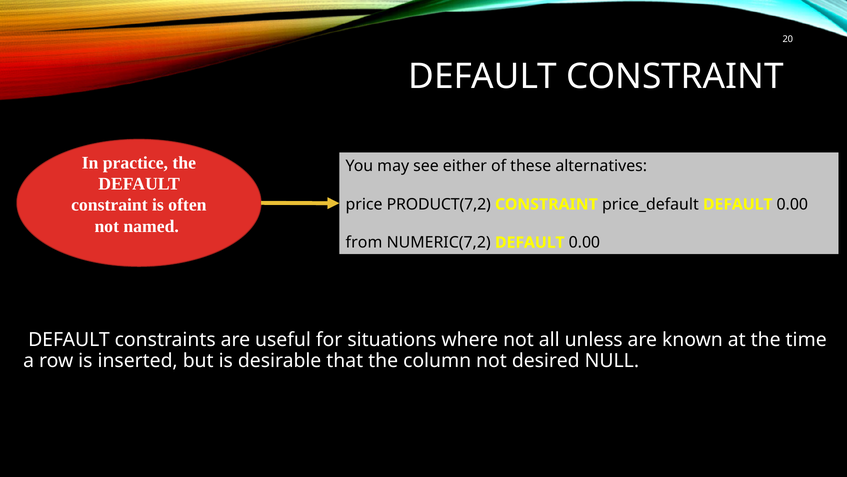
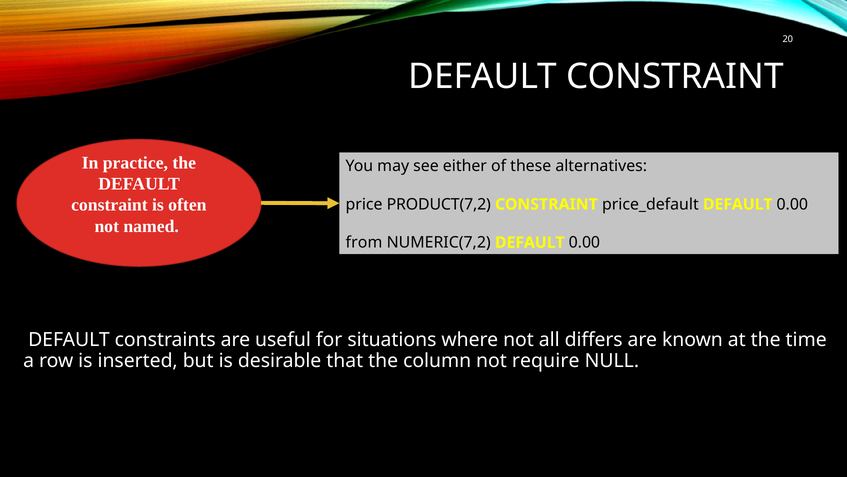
unless: unless -> differs (594, 339)
desired: desired -> require (546, 360)
